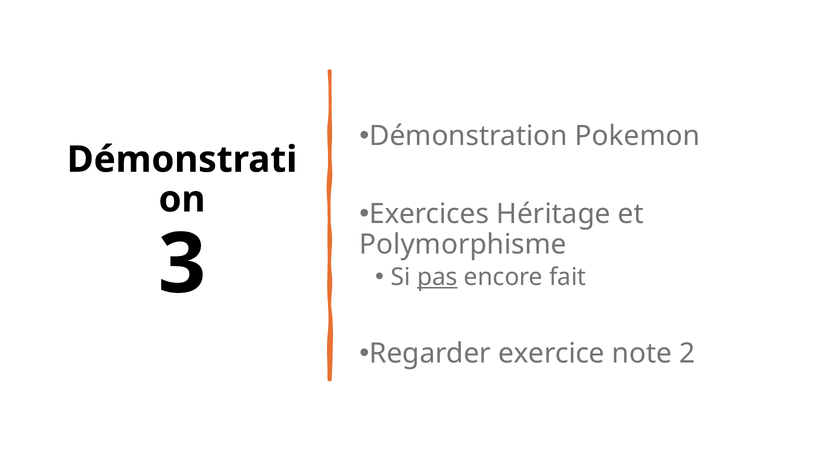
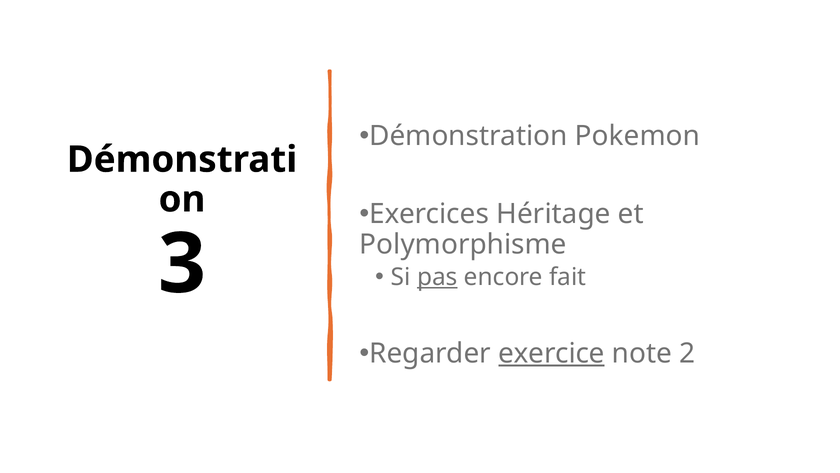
exercice underline: none -> present (551, 353)
